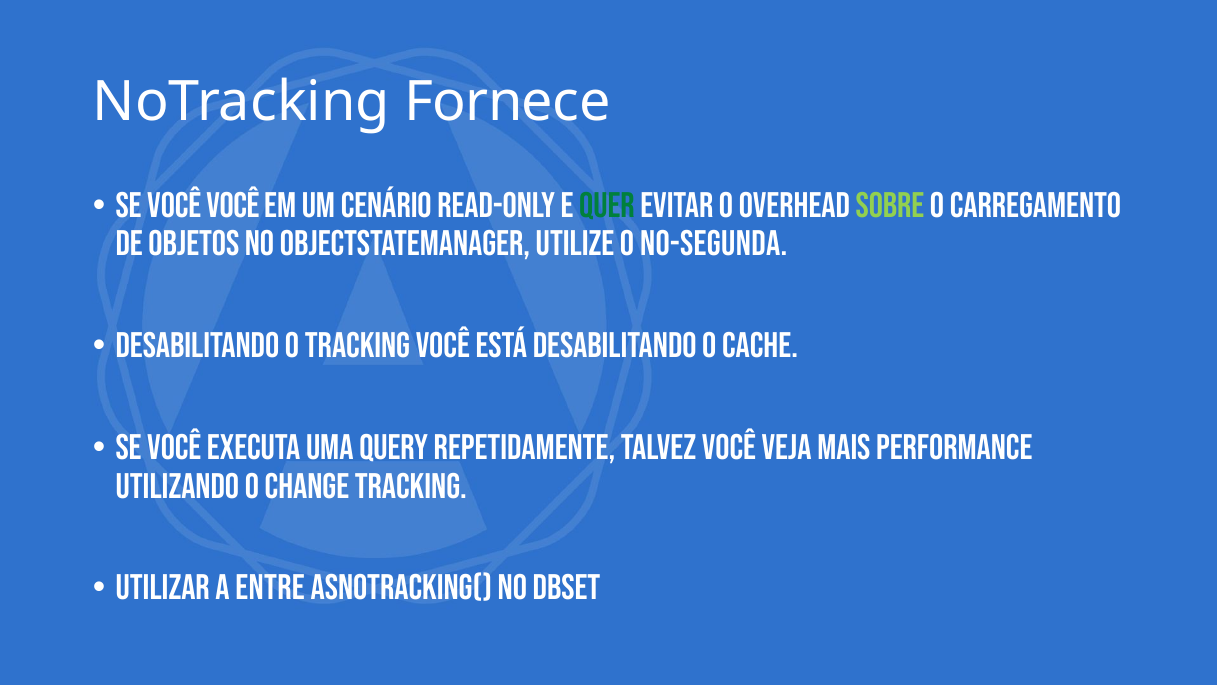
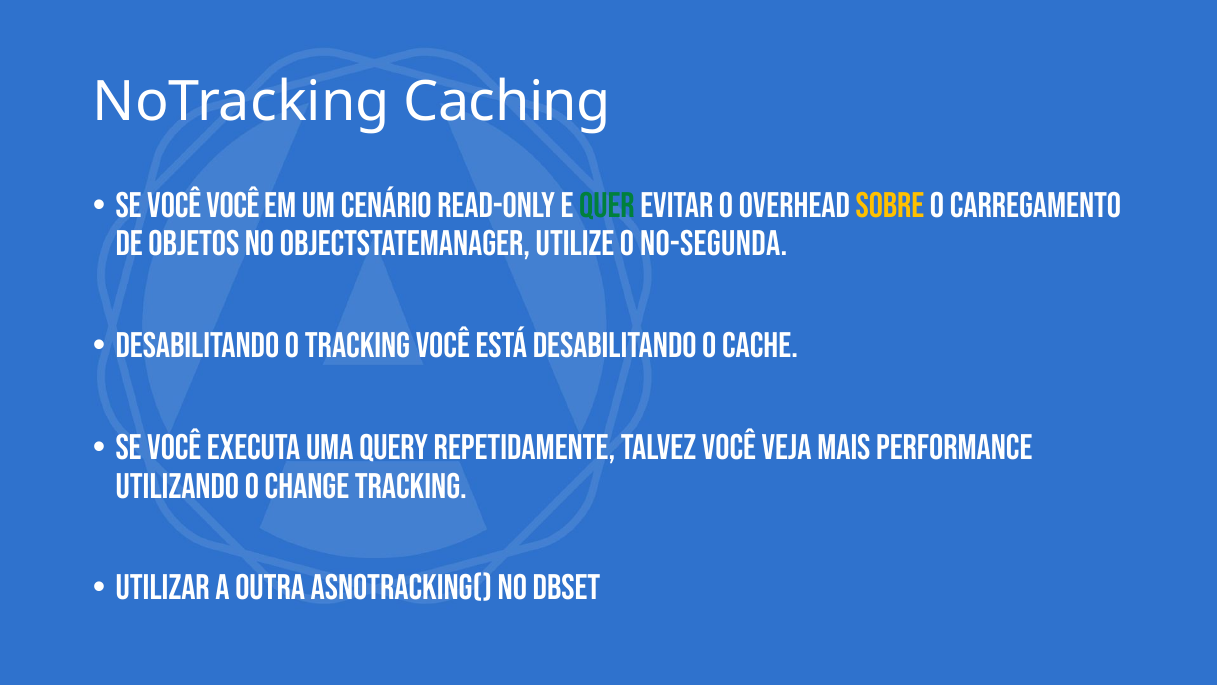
Fornece: Fornece -> Caching (507, 102)
sobre colour: light green -> yellow (890, 206)
entre: entre -> outra (270, 588)
